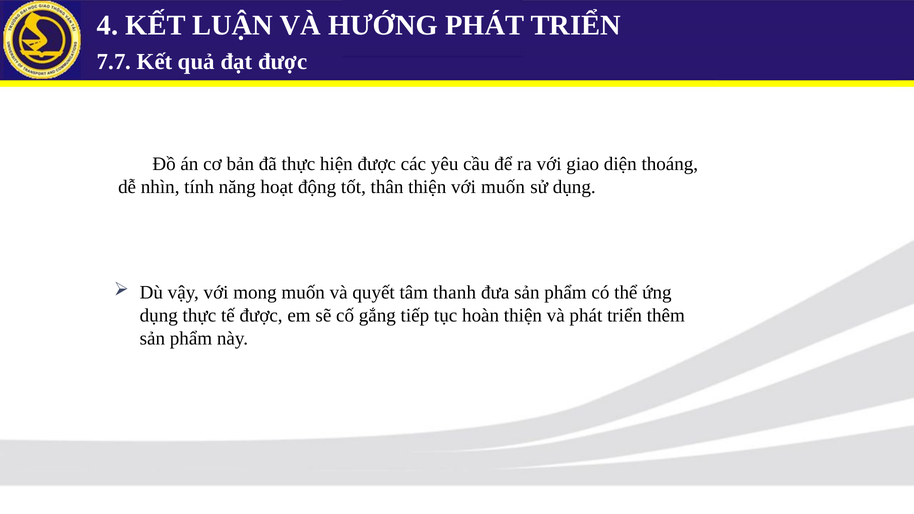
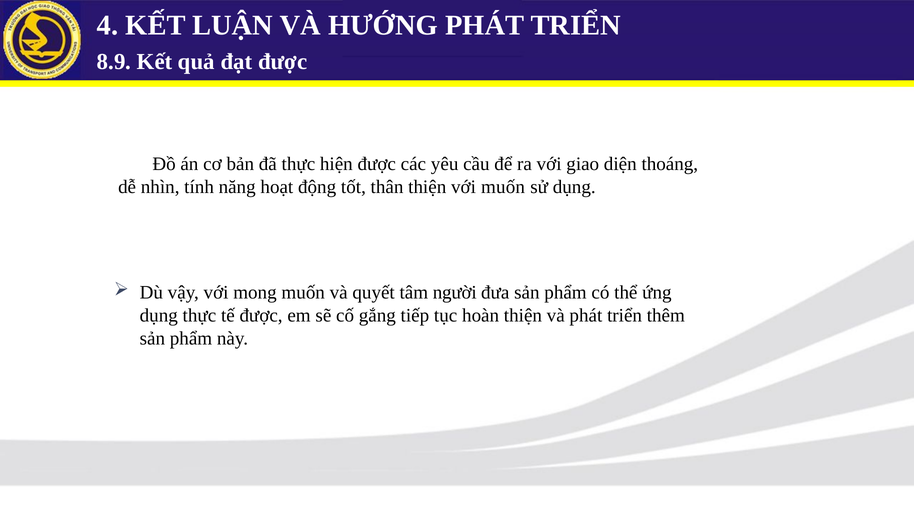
7.7: 7.7 -> 8.9 (114, 62)
thanh: thanh -> người (455, 293)
